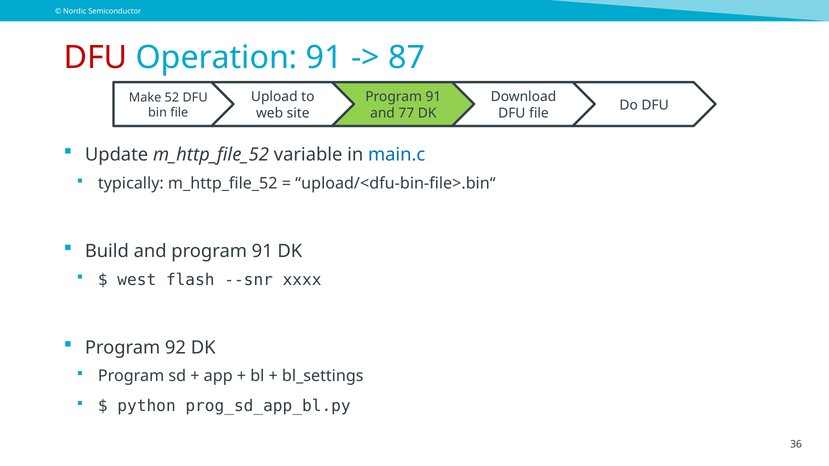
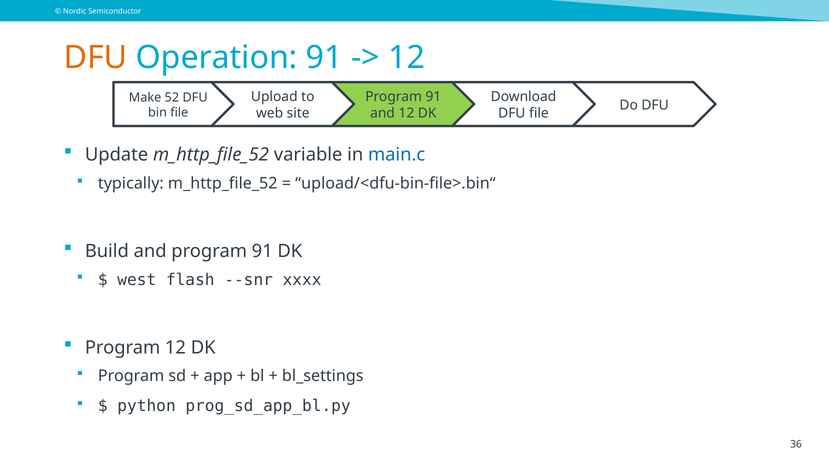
DFU colour: red -> orange (96, 58)
87: 87 -> 12 (407, 58)
and 77: 77 -> 12 (406, 113)
Program 92: 92 -> 12 (175, 348)
